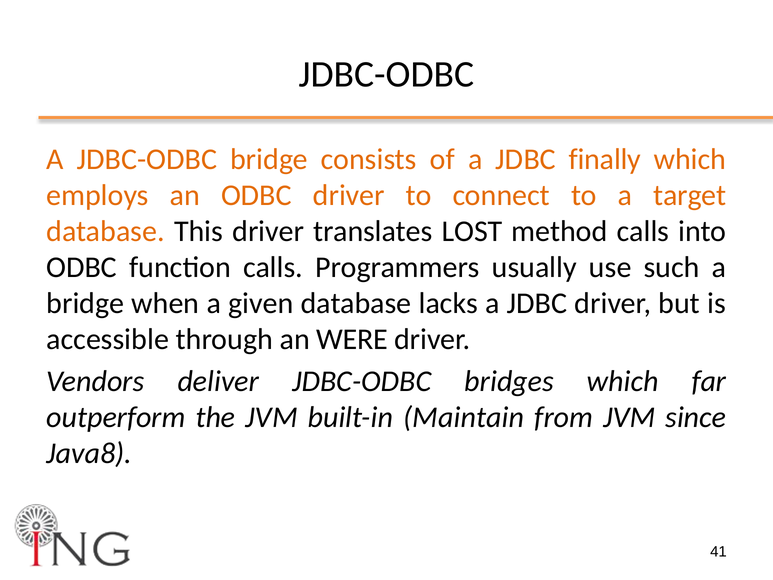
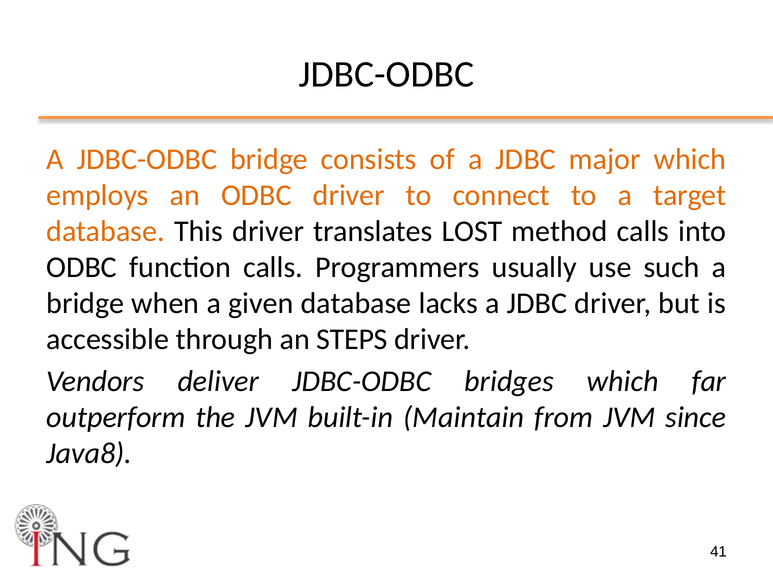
finally: finally -> major (605, 159)
WERE: WERE -> STEPS (352, 339)
